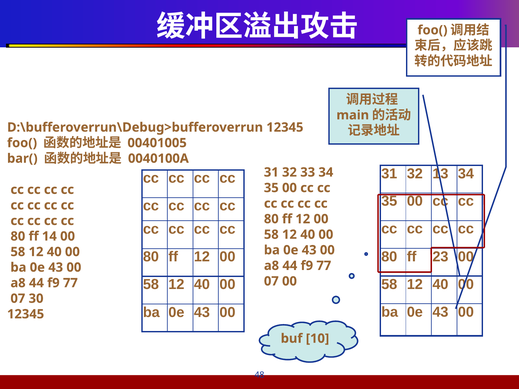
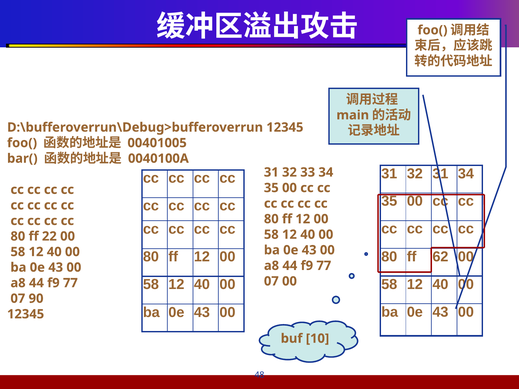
32 13: 13 -> 31 (440, 174)
14: 14 -> 22 (49, 236)
23: 23 -> 62 (440, 257)
30: 30 -> 90 (36, 299)
